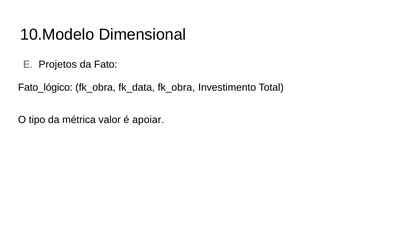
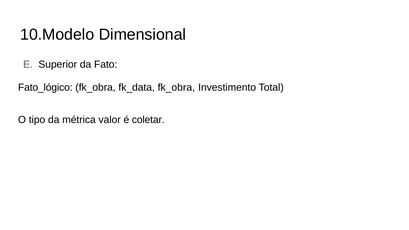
Projetos: Projetos -> Superior (58, 64)
apoiar: apoiar -> coletar (148, 120)
